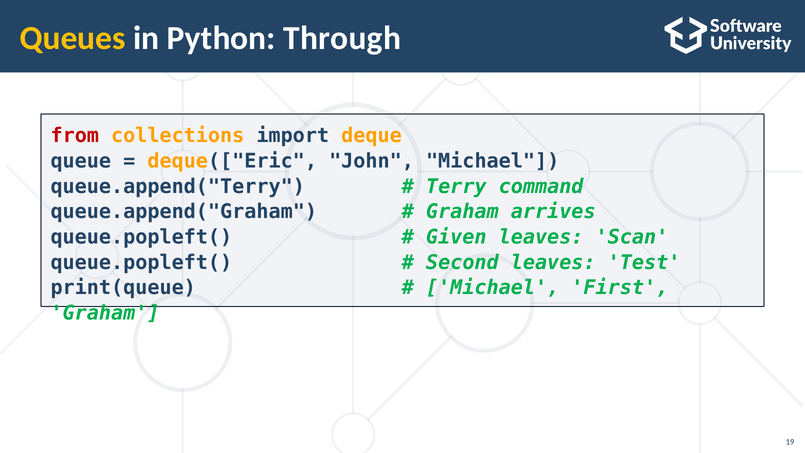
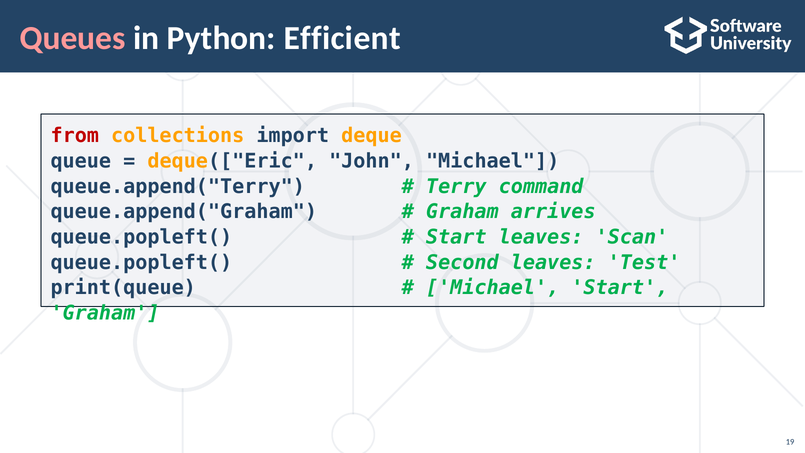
Queues colour: yellow -> pink (73, 38)
Through: Through -> Efficient (342, 38)
Given: Given -> Start (456, 237)
Michael First: First -> Start (620, 288)
